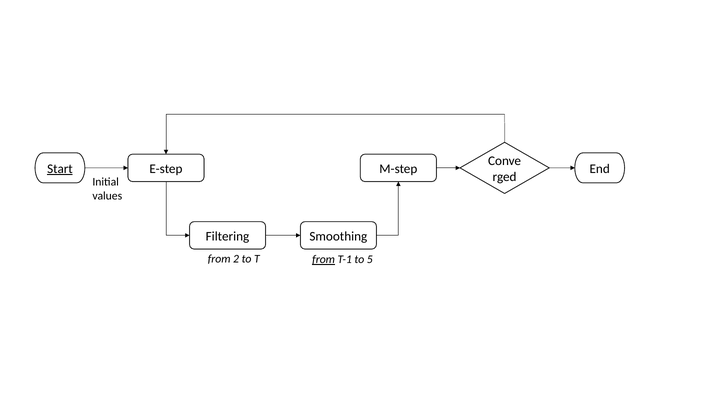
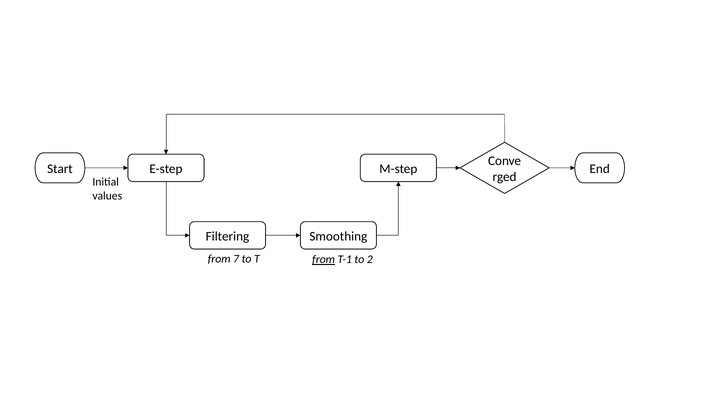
Start underline: present -> none (60, 169)
2: 2 -> 7 (236, 259)
5: 5 -> 2 (370, 259)
